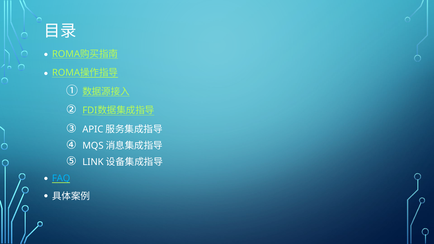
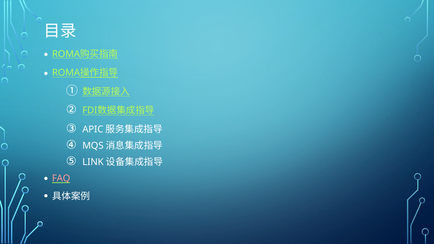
FAQ colour: light blue -> pink (61, 178)
